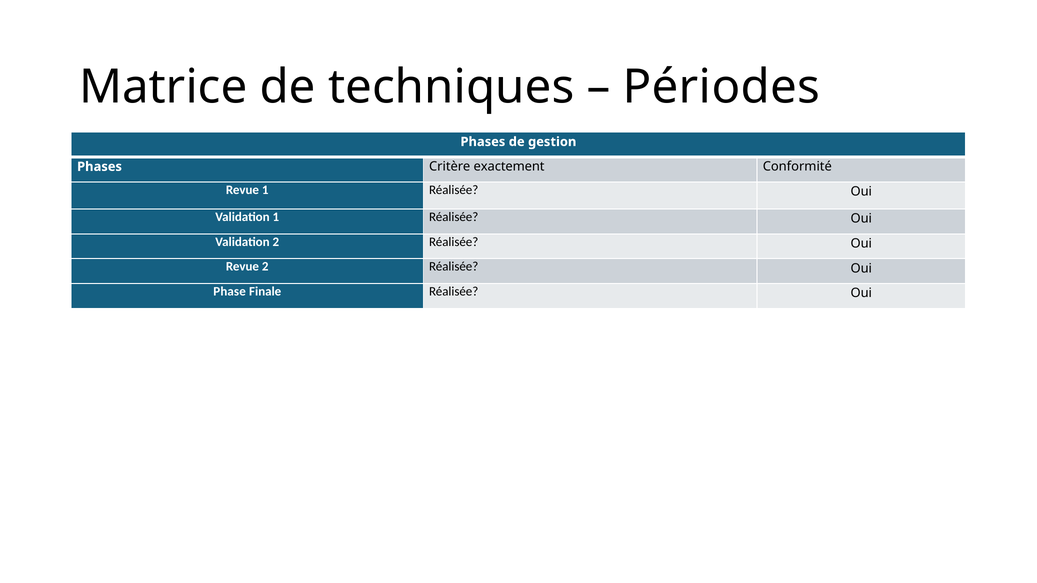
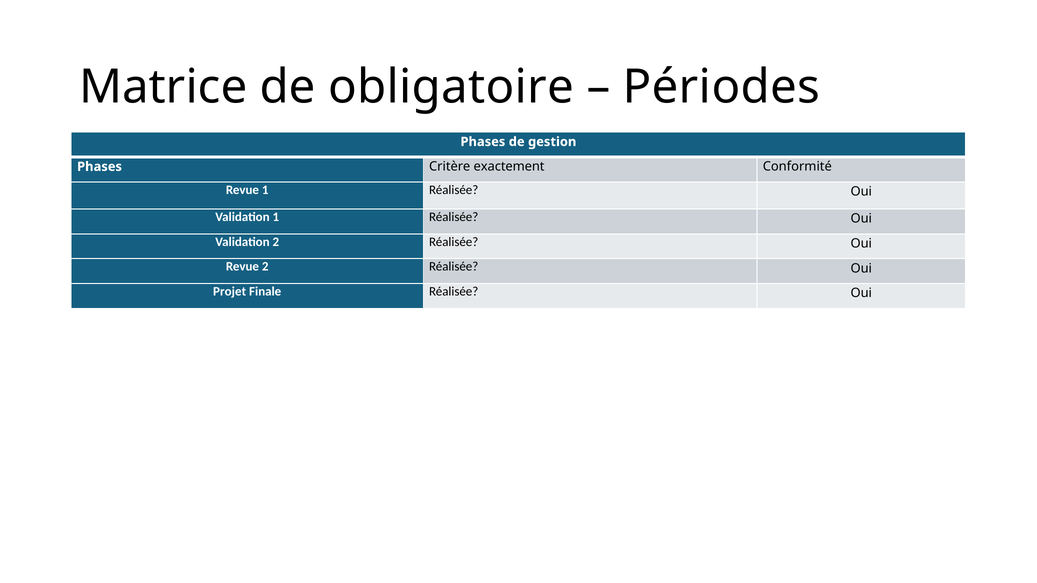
techniques: techniques -> obligatoire (451, 87)
Phase: Phase -> Projet (230, 292)
